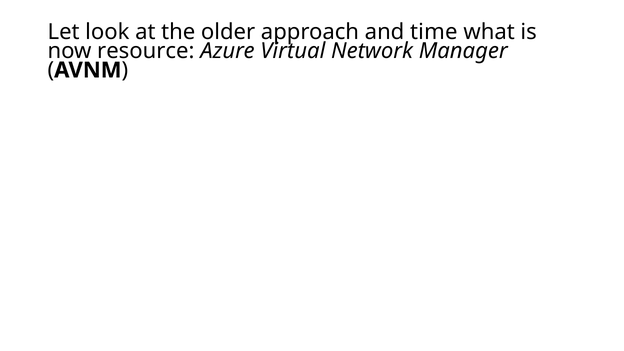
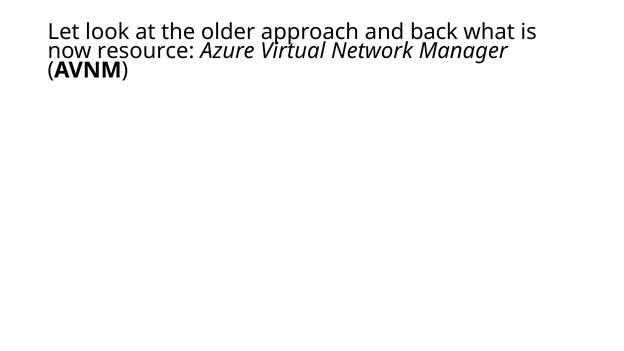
time: time -> back (434, 32)
